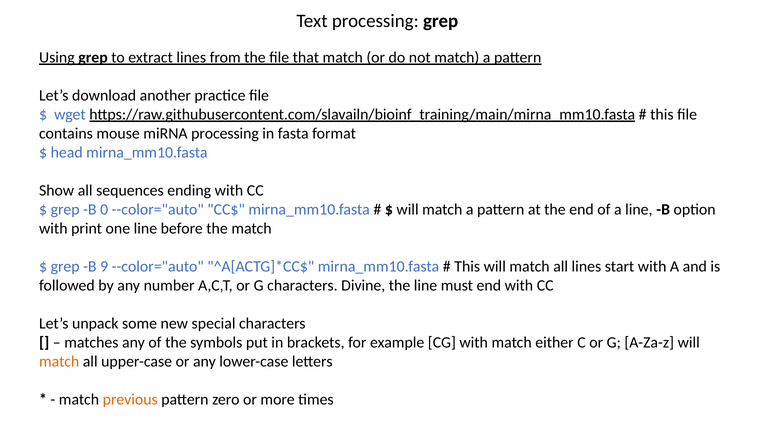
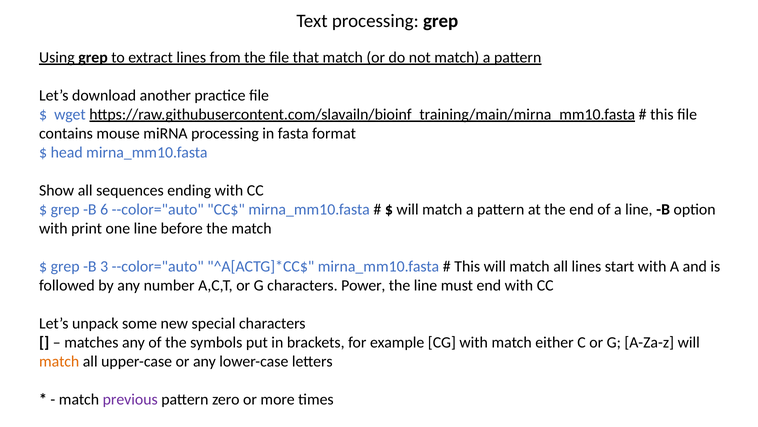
0: 0 -> 6 (104, 209)
9: 9 -> 3 (104, 266)
Divine: Divine -> Power (363, 285)
previous colour: orange -> purple (130, 399)
